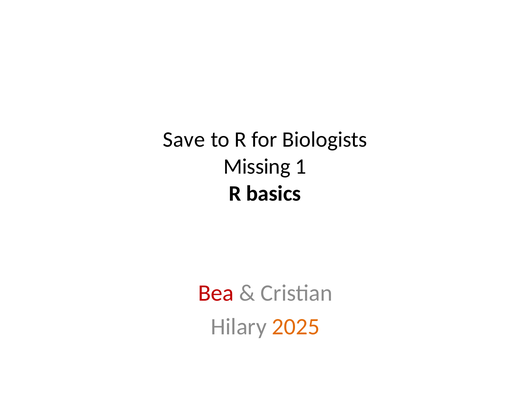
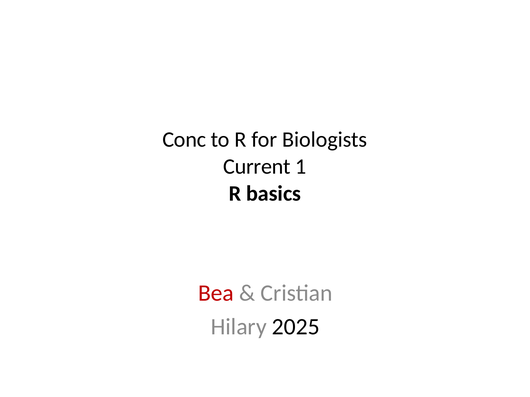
Save: Save -> Conc (184, 140)
Missing: Missing -> Current (257, 167)
2025 colour: orange -> black (296, 327)
